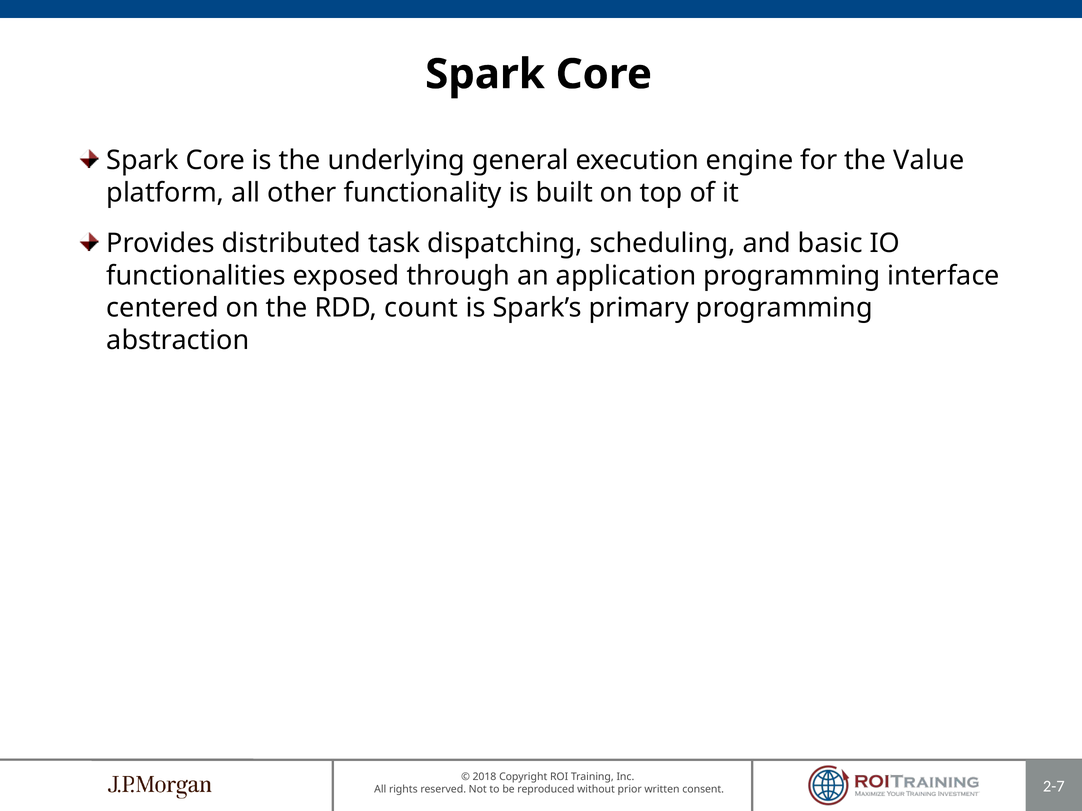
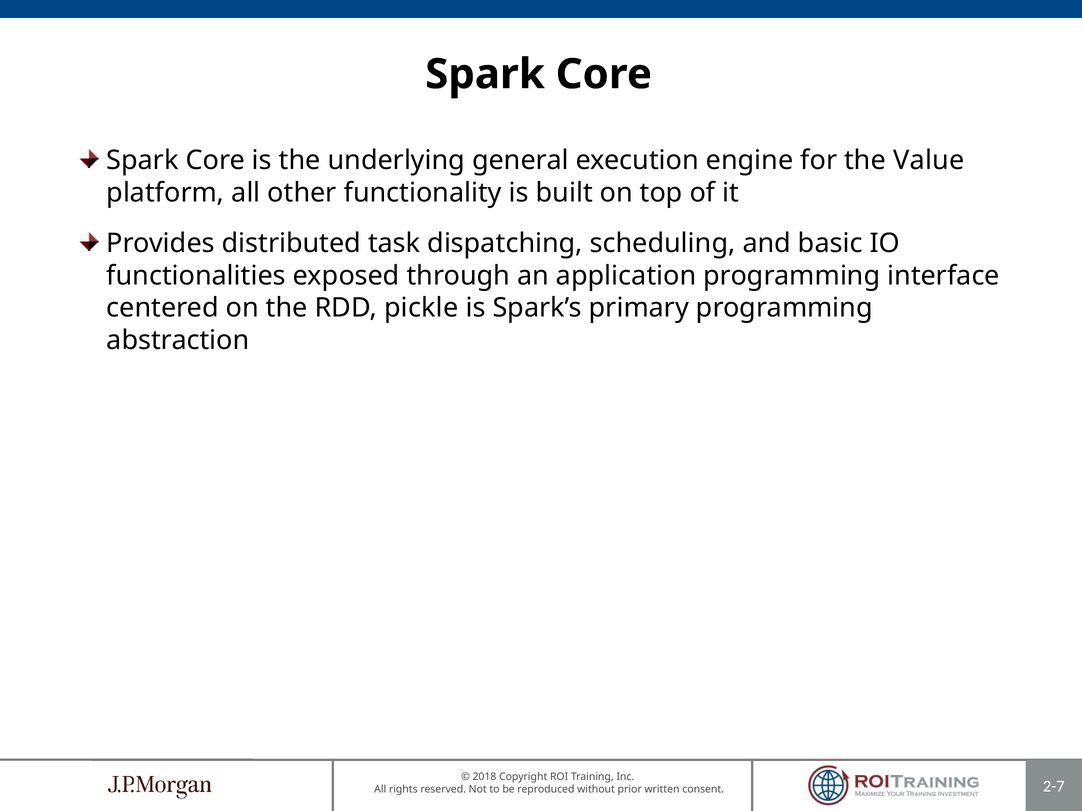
count: count -> pickle (421, 308)
